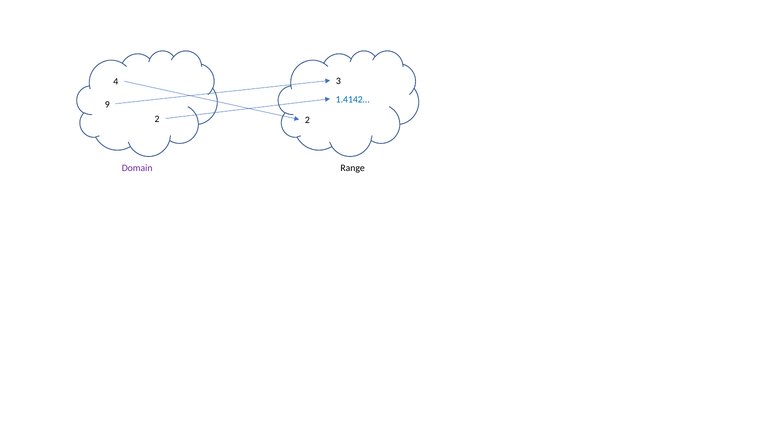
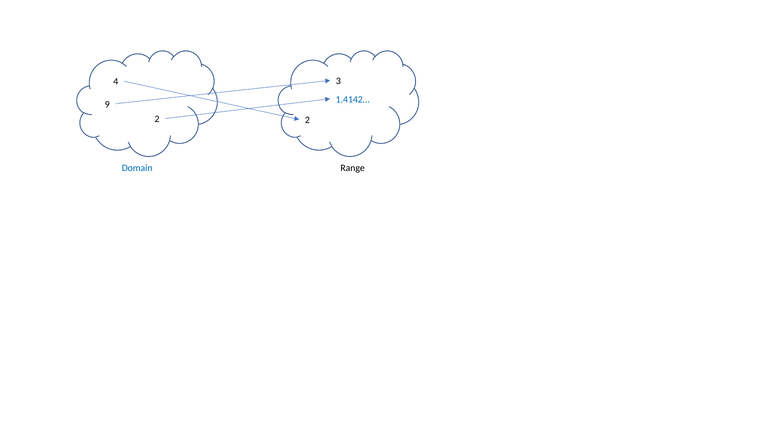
Domain colour: purple -> blue (137, 168)
